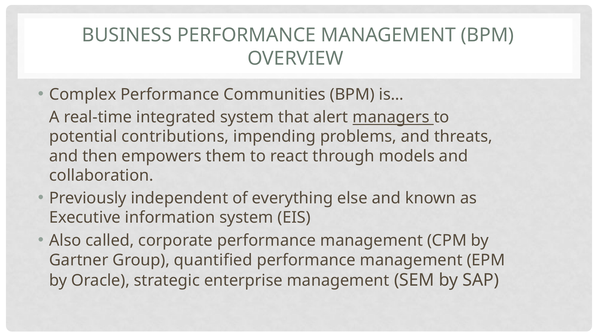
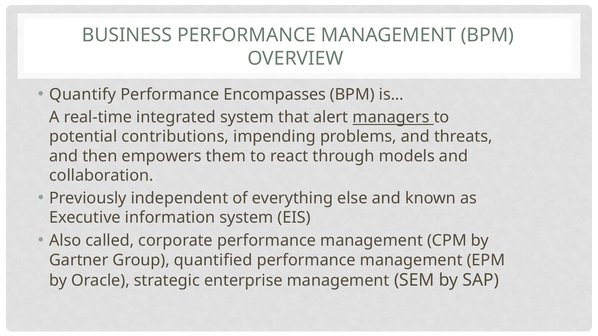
Complex: Complex -> Quantify (83, 95)
Communities: Communities -> Encompasses (275, 95)
